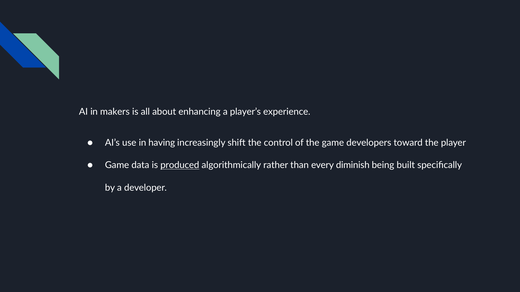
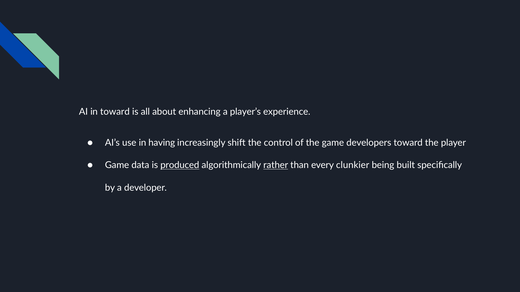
in makers: makers -> toward (115, 112)
rather underline: none -> present (276, 165)
diminish: diminish -> clunkier (353, 165)
